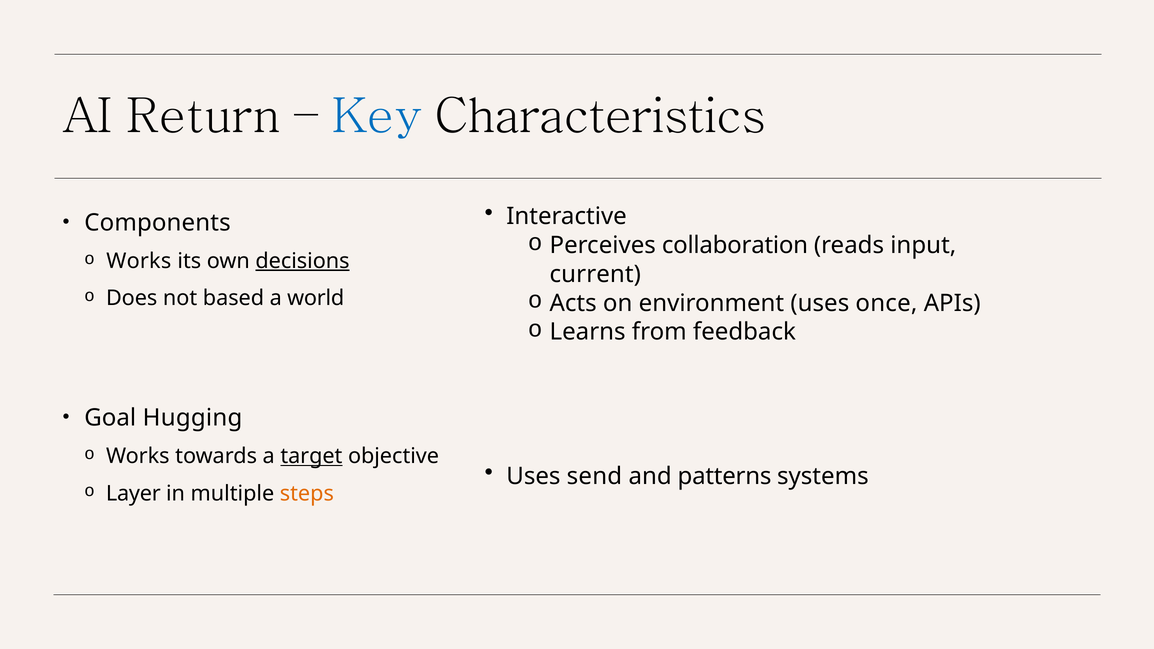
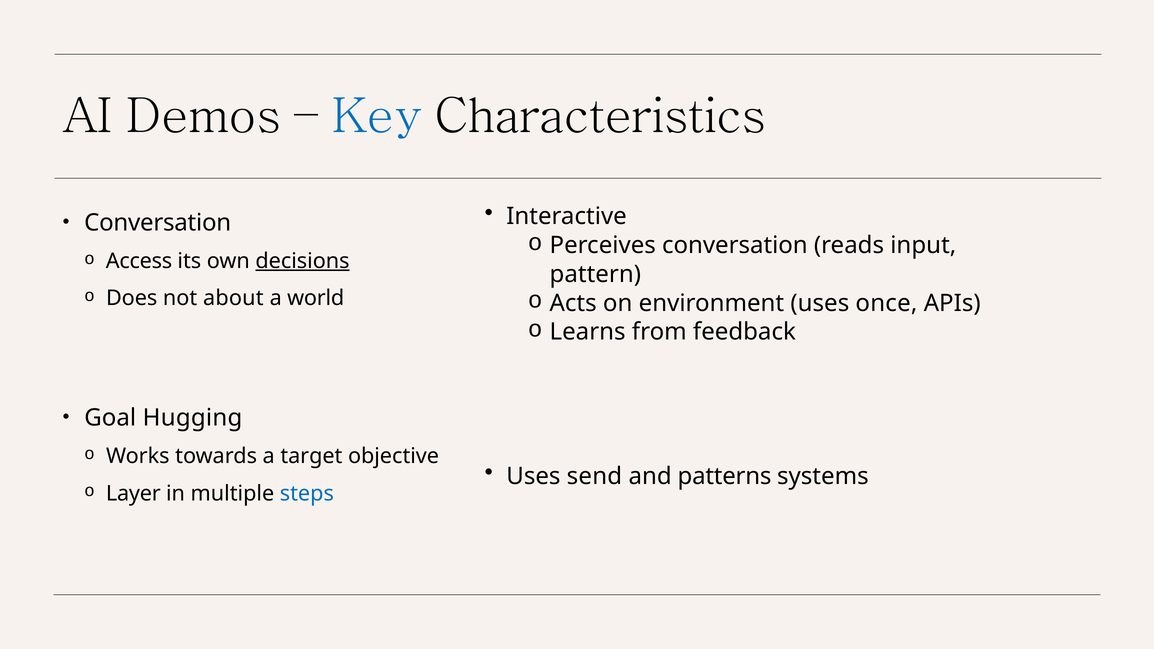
Return: Return -> Demos (204, 116)
Components: Components -> Conversation (158, 223)
Perceives collaboration: collaboration -> conversation (735, 245)
Works: Works -> Access (139, 261)
current: current -> pattern (595, 274)
based: based -> about (233, 298)
target underline: present -> none (311, 456)
steps colour: orange -> blue (307, 494)
